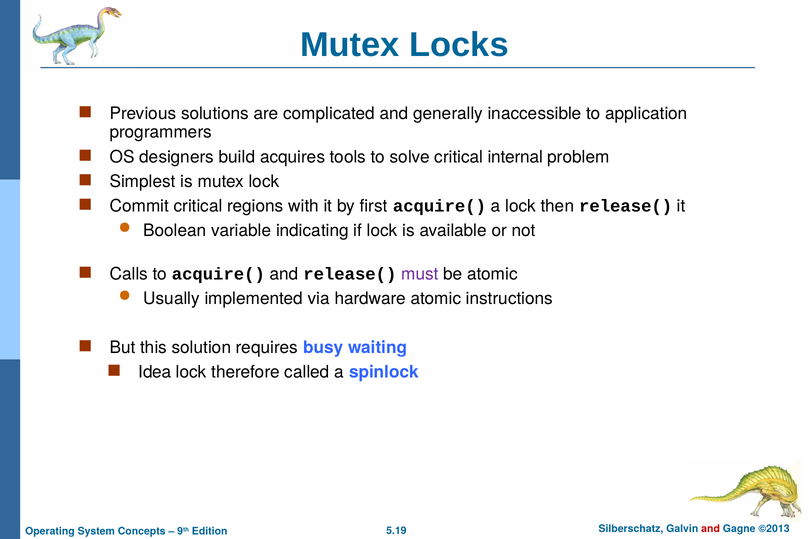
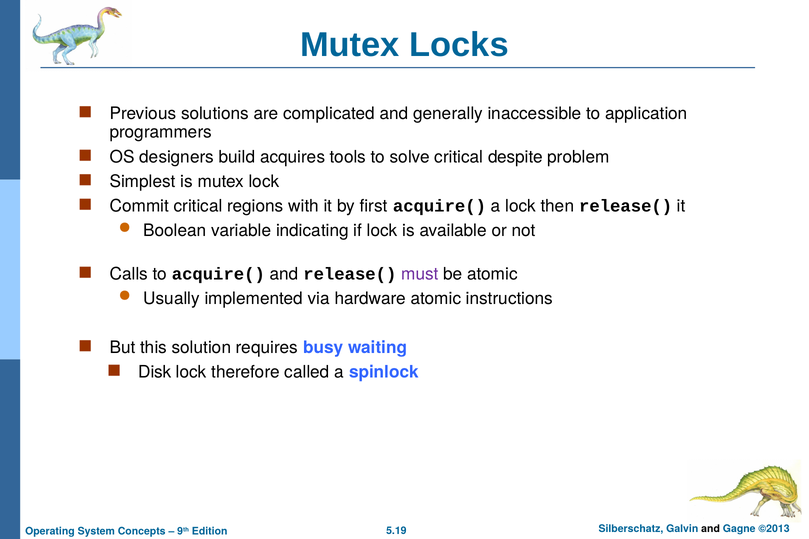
internal: internal -> despite (515, 157)
Idea: Idea -> Disk (155, 373)
and colour: red -> black (711, 529)
